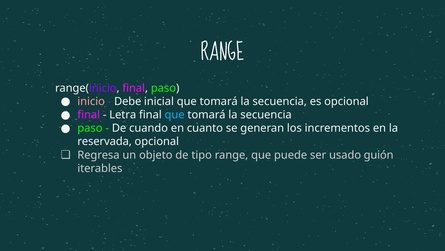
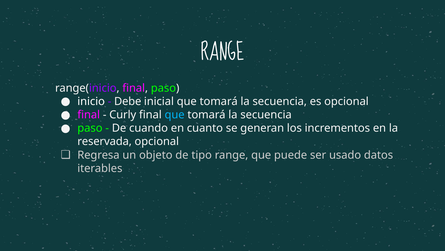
inicio colour: pink -> white (91, 101)
Letra: Letra -> Curly (123, 115)
guión: guión -> datos (379, 155)
